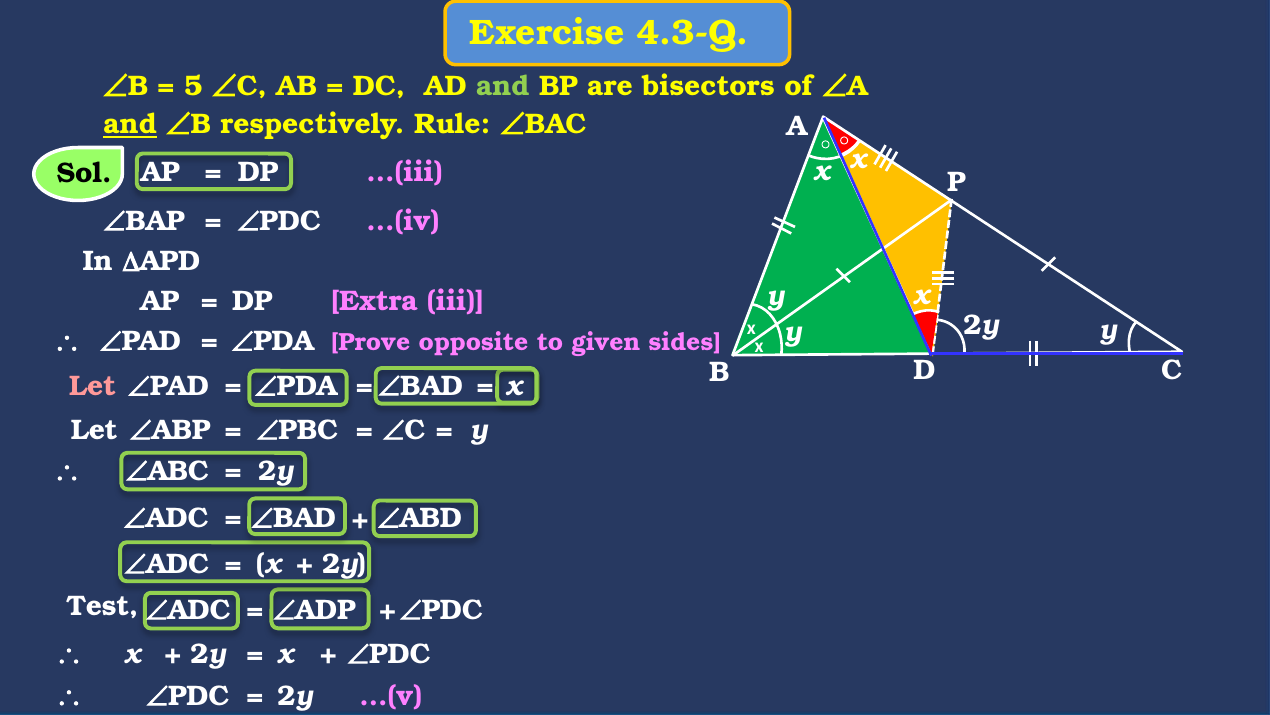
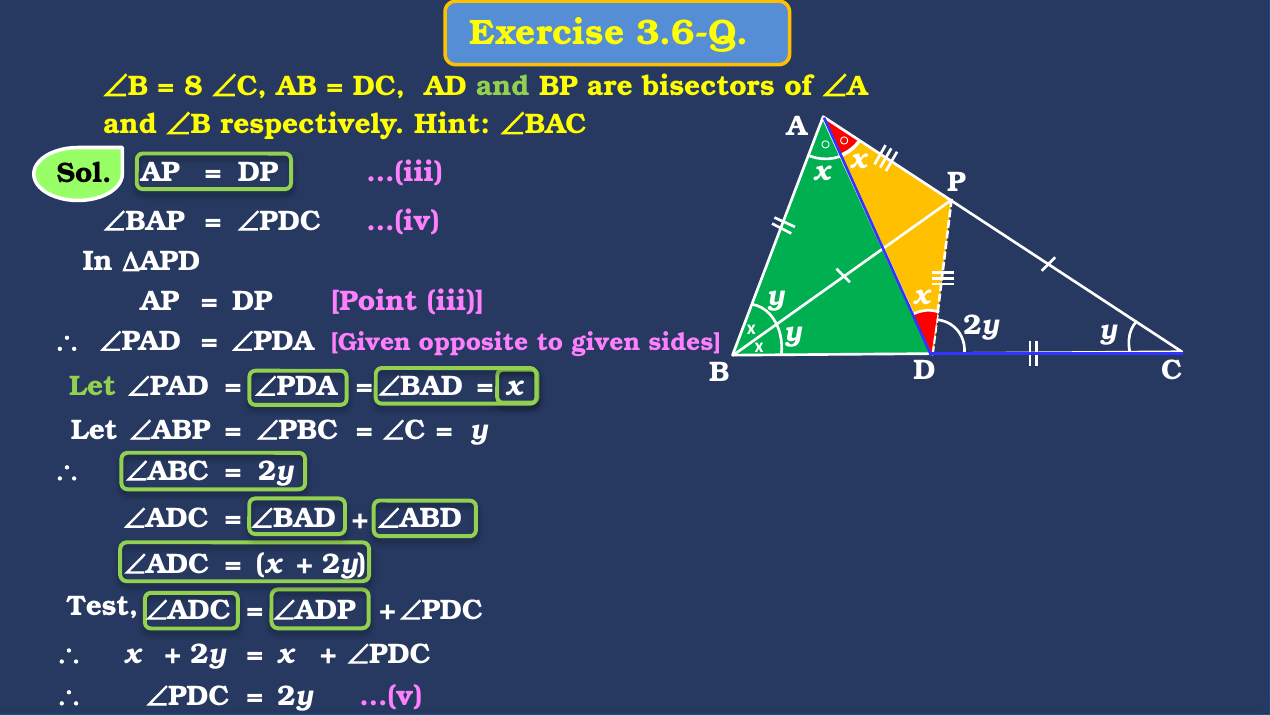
4.3-Q: 4.3-Q -> 3.6-Q (692, 33)
5: 5 -> 8 (193, 86)
and underline: present -> none (130, 124)
Rule: Rule -> Hint (452, 124)
Extra: Extra -> Point (374, 301)
ÐPDA Prove: Prove -> Given (371, 342)
Let colour: pink -> light green (93, 386)
